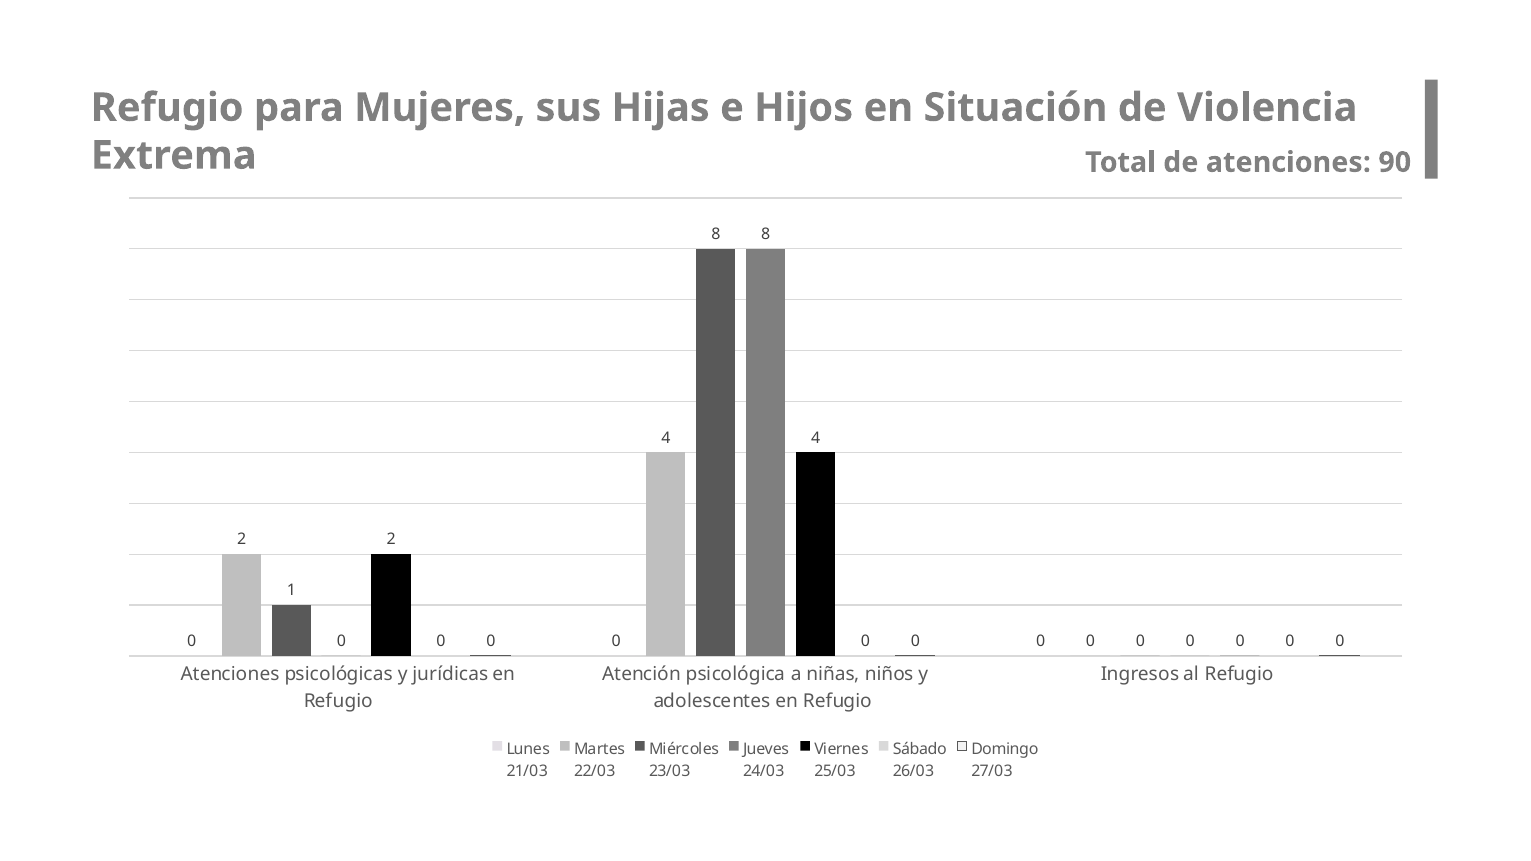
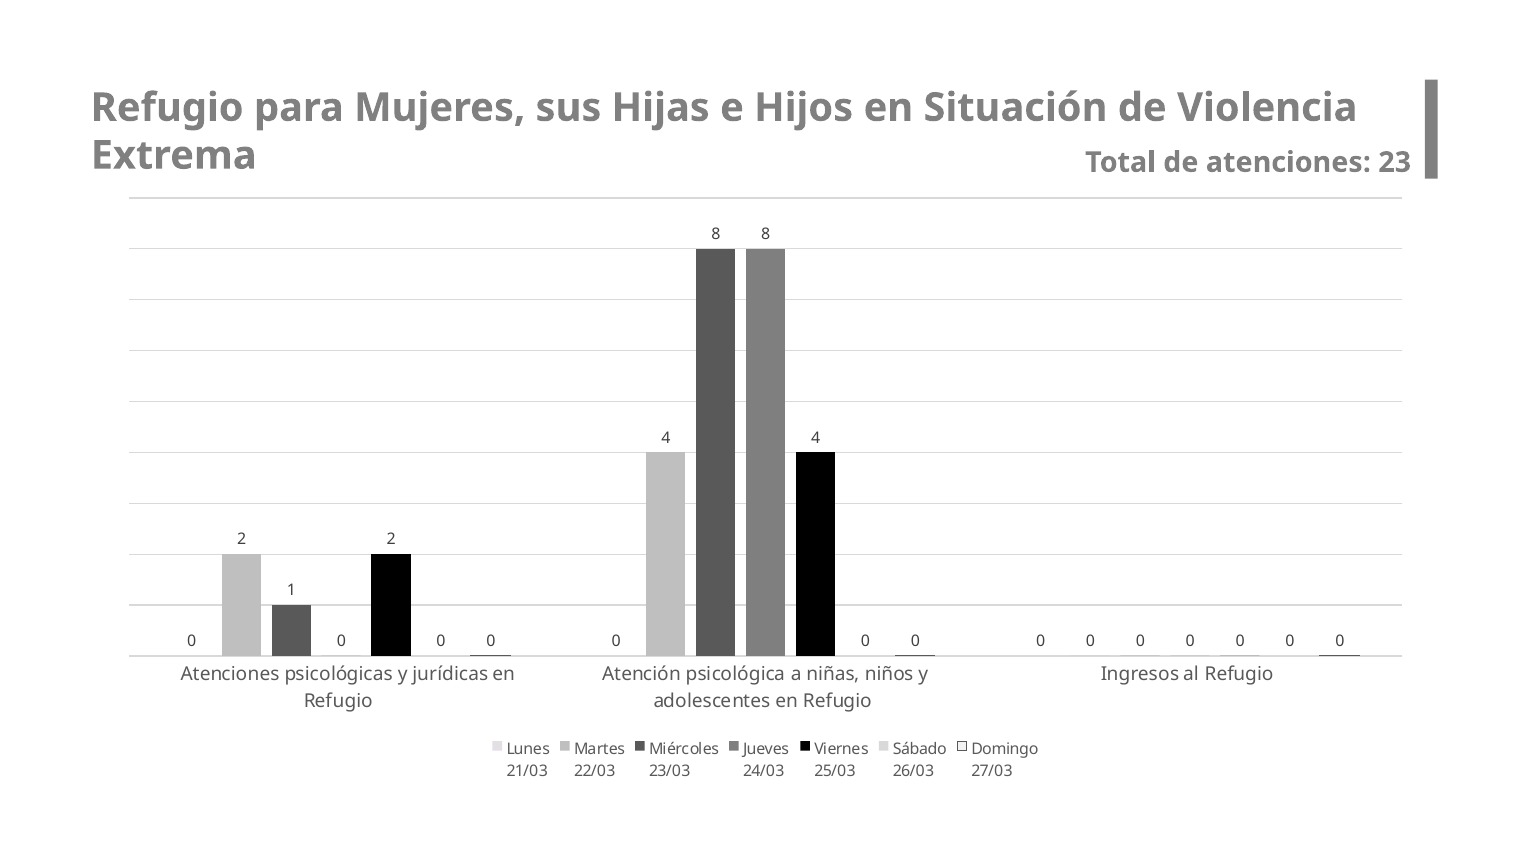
90: 90 -> 23 (1395, 162)
